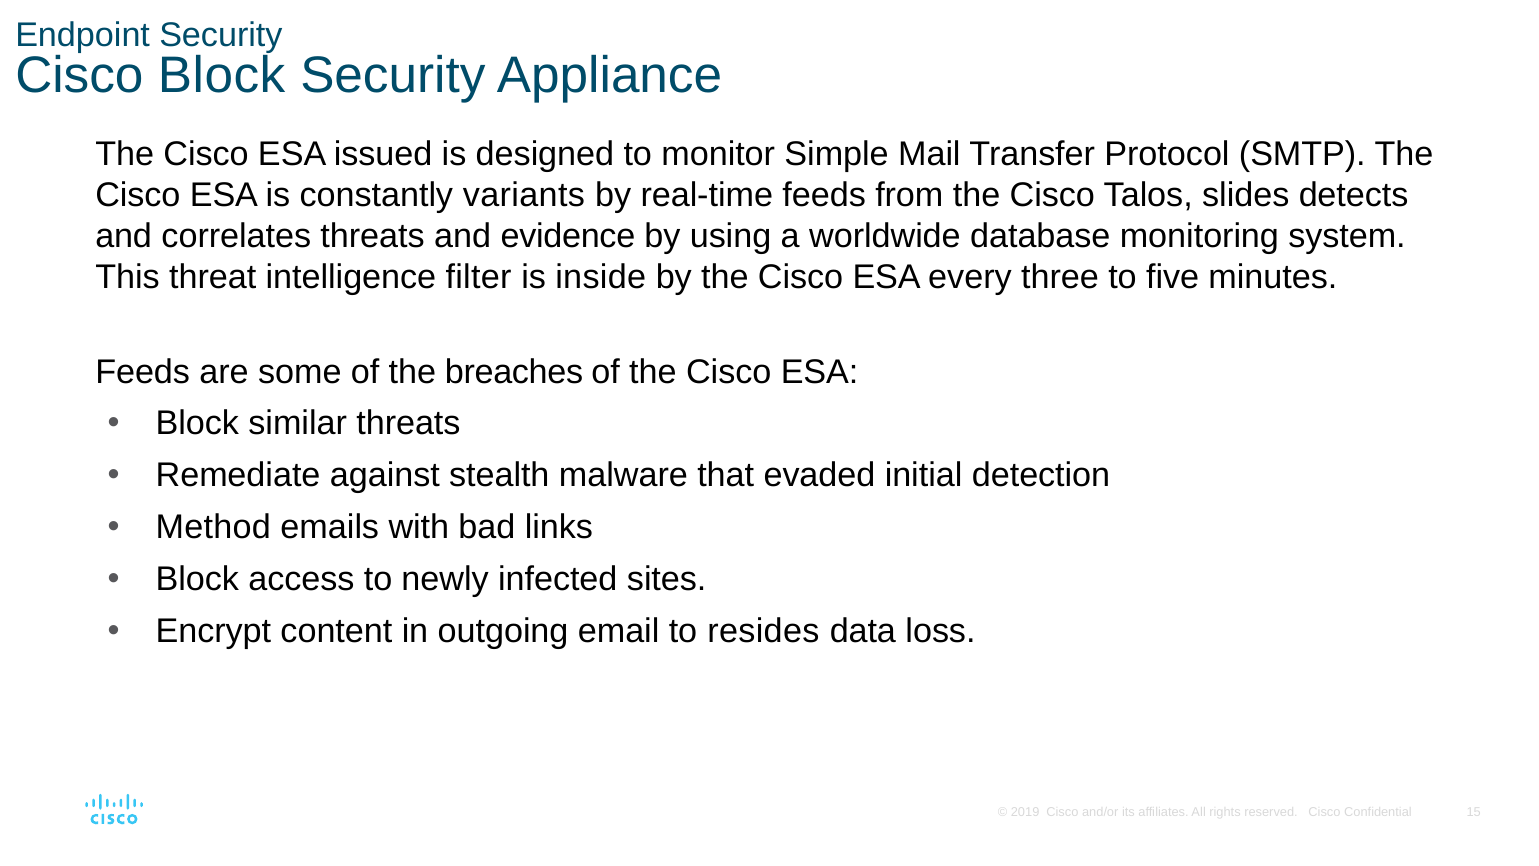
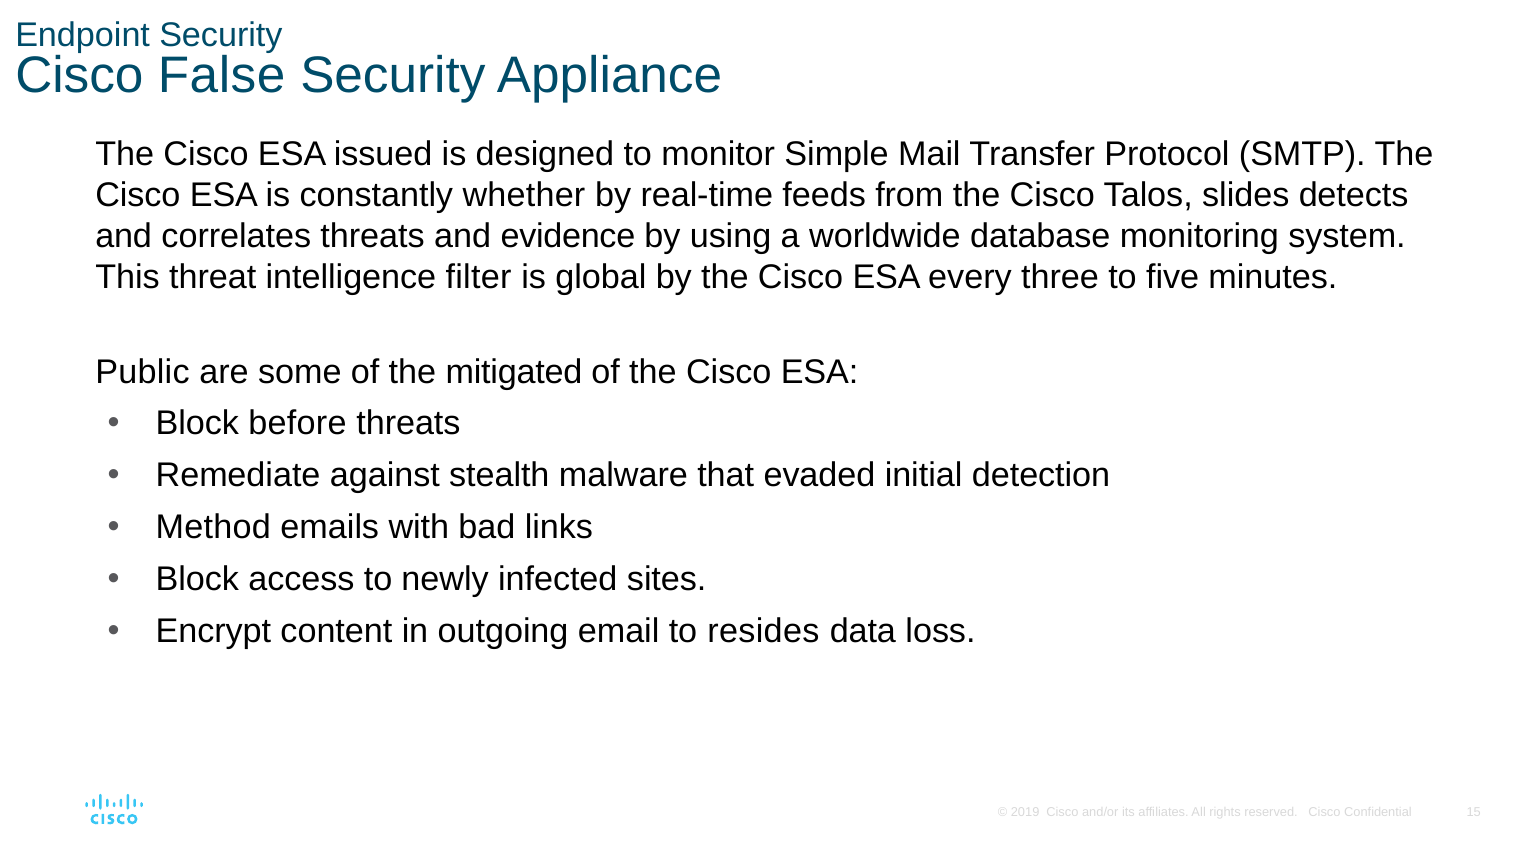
Cisco Block: Block -> False (222, 76)
variants: variants -> whether (524, 195)
inside: inside -> global (601, 277)
Feeds: Feeds -> Public (143, 373)
breaches: breaches -> mitigated (514, 373)
similar: similar -> before (298, 423)
